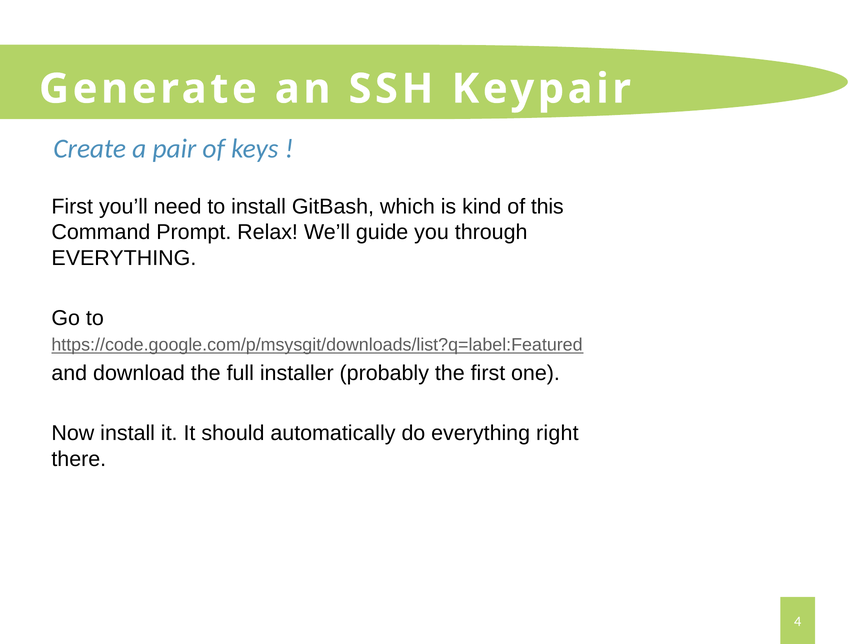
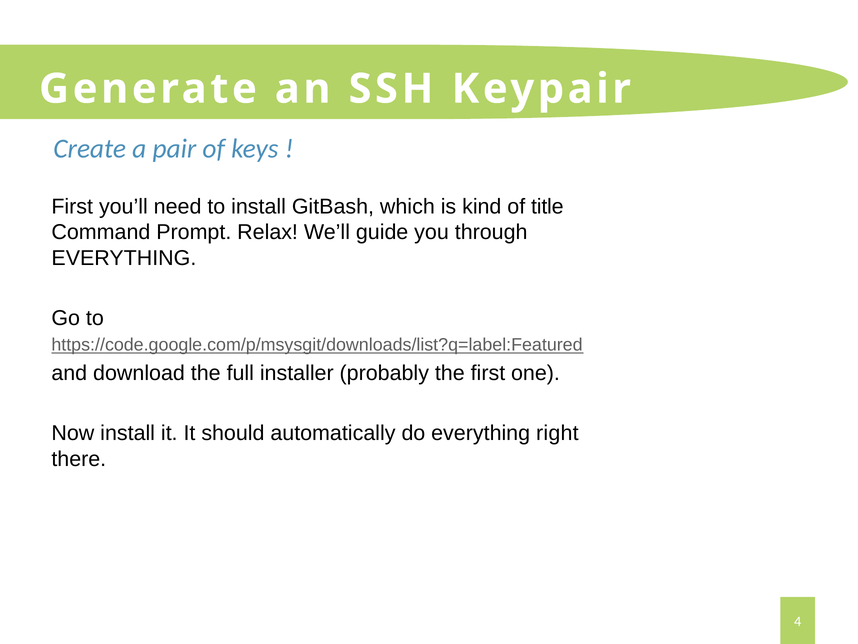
this: this -> title (547, 206)
